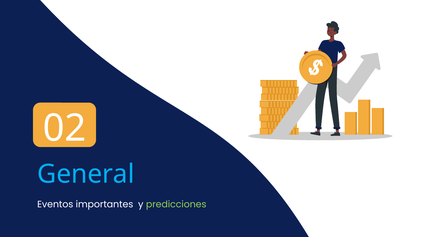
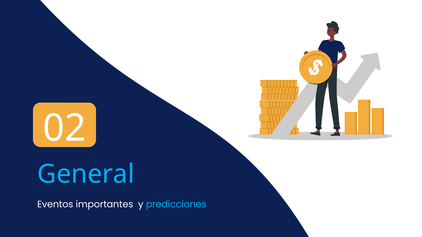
predicciones colour: light green -> light blue (176, 205)
